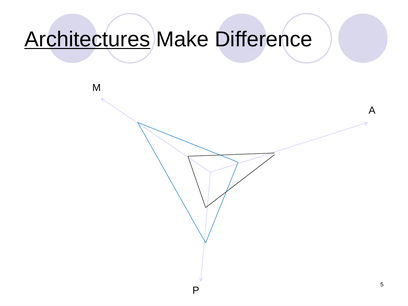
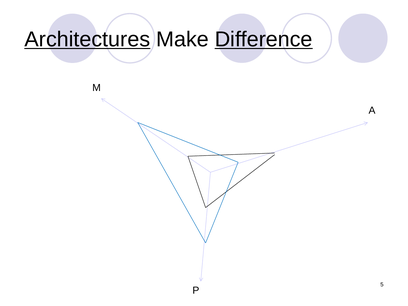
Difference underline: none -> present (264, 39)
